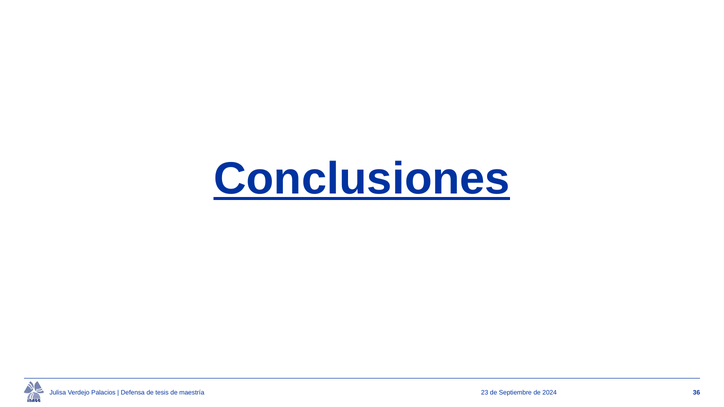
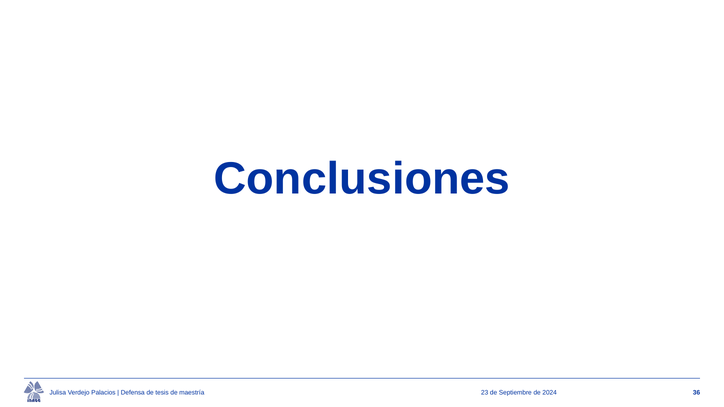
Conclusiones underline: present -> none (362, 179)
